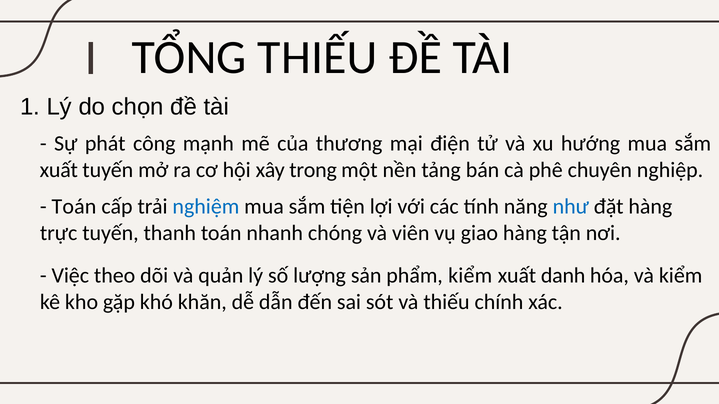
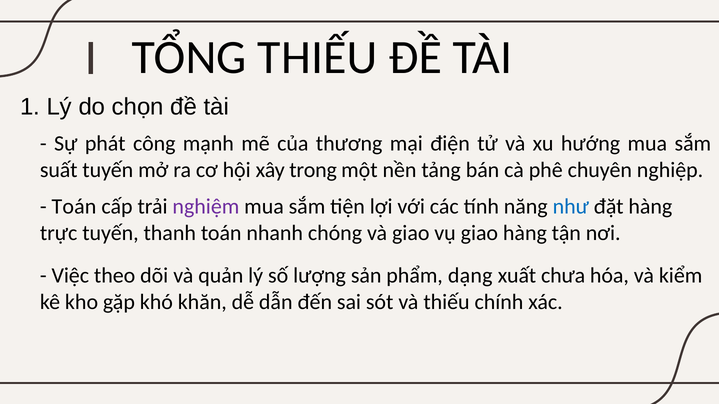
xuất: xuất -> suất (59, 170)
nghiệm colour: blue -> purple (206, 207)
và viên: viên -> giao (411, 233)
phẩm kiểm: kiểm -> dạng (470, 276)
danh: danh -> chưa (563, 276)
